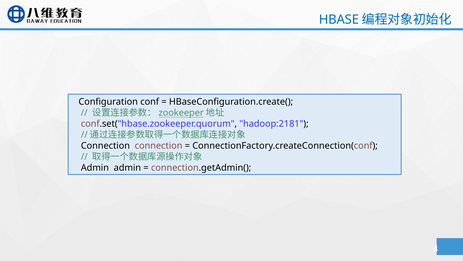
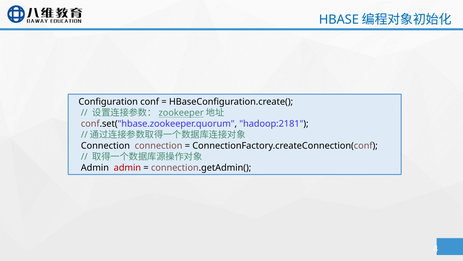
admin colour: black -> red (127, 168)
